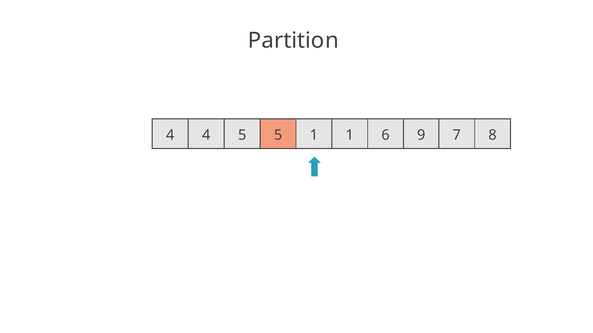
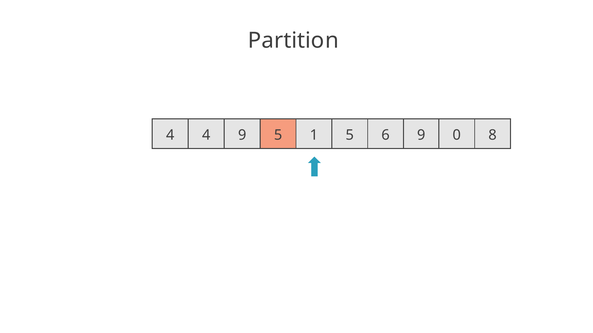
4 5: 5 -> 9 (242, 135)
1 1: 1 -> 5 (350, 135)
7: 7 -> 0 (457, 135)
